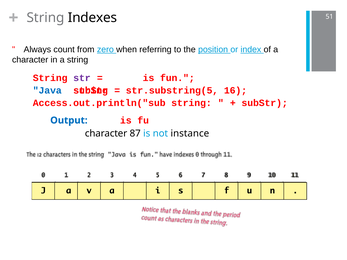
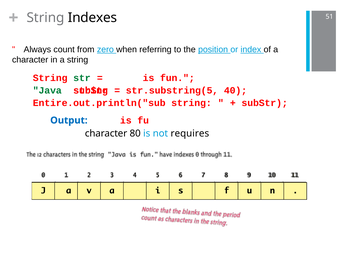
str colour: purple -> green (82, 78)
Java colour: blue -> green (47, 90)
16: 16 -> 40 (235, 91)
Access.out.println("sub: Access.out.println("sub -> Entire.out.println("sub (99, 103)
87: 87 -> 80 (135, 133)
instance: instance -> requires (190, 133)
